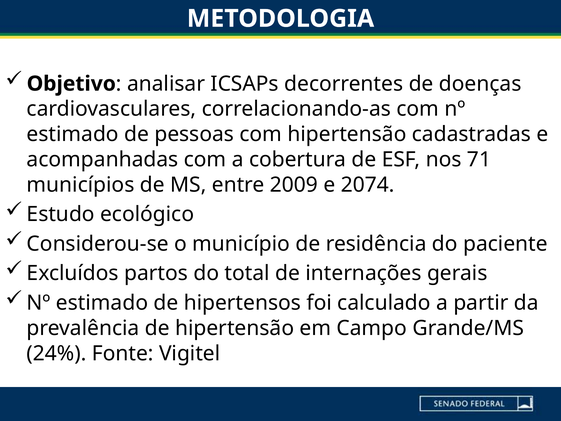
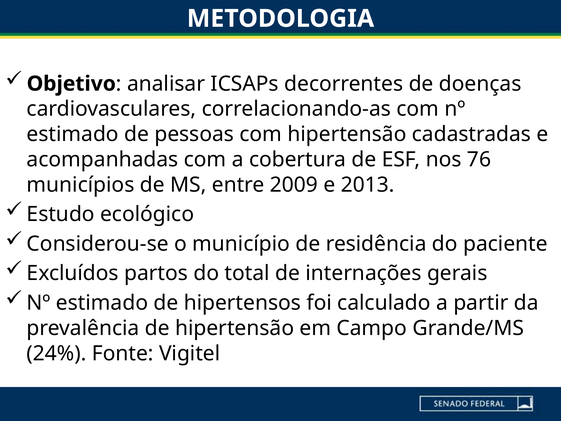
71: 71 -> 76 (479, 159)
2074: 2074 -> 2013 (368, 185)
